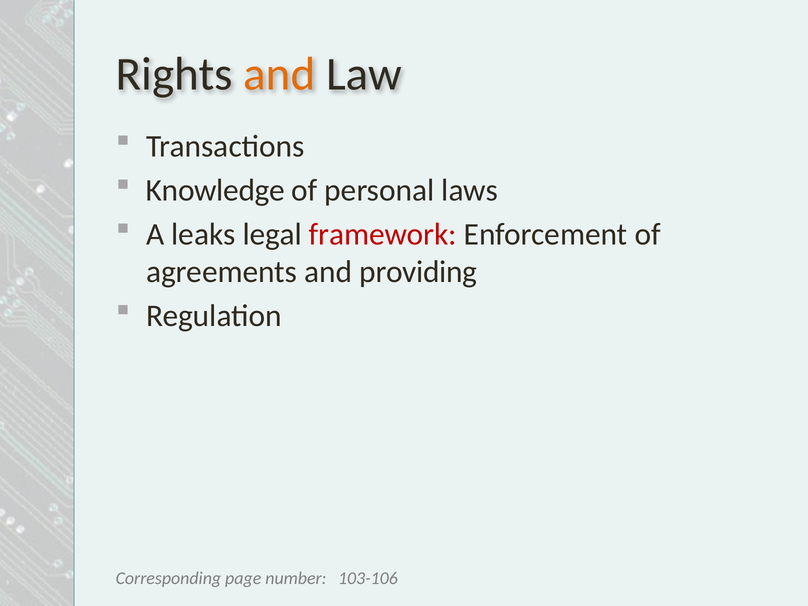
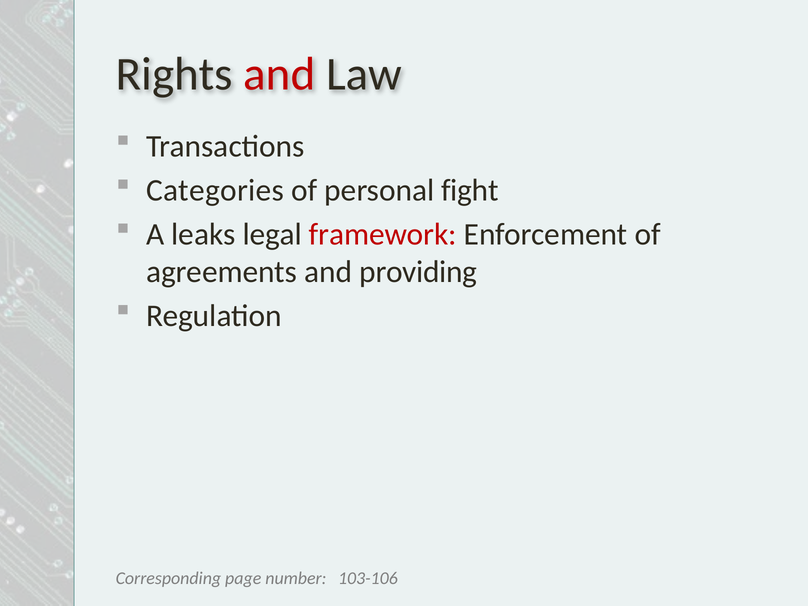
and colour: orange -> red (279, 74)
Knowledge: Knowledge -> Categories (215, 190)
laws: laws -> fight (470, 190)
